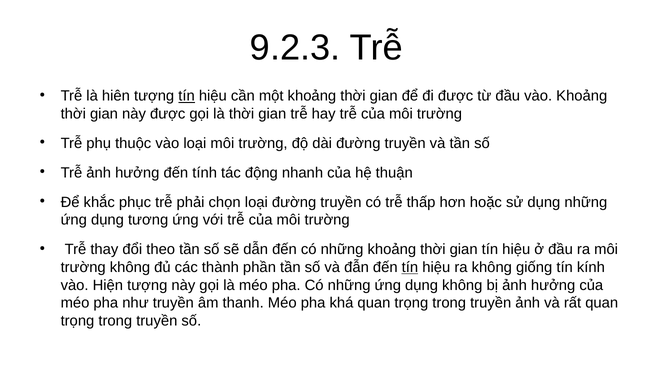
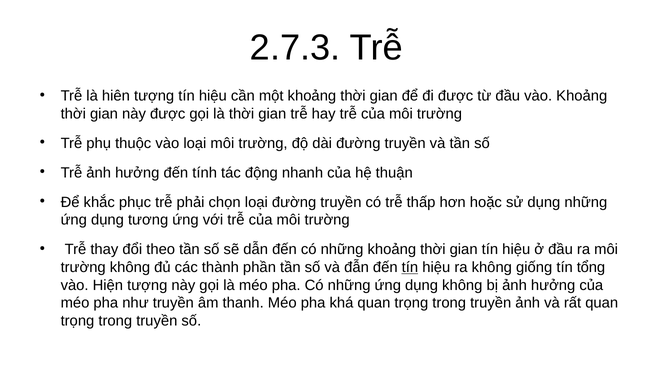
9.2.3: 9.2.3 -> 2.7.3 (295, 48)
tín underline: present -> none (187, 96)
kính: kính -> tổng (591, 267)
